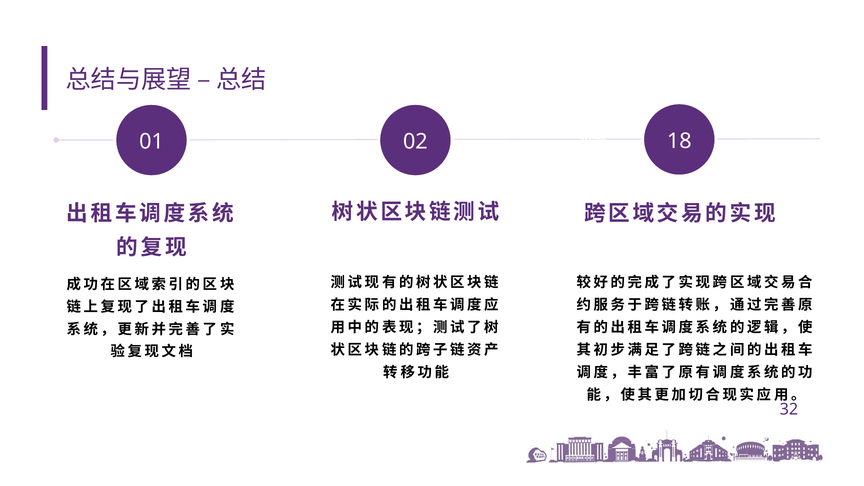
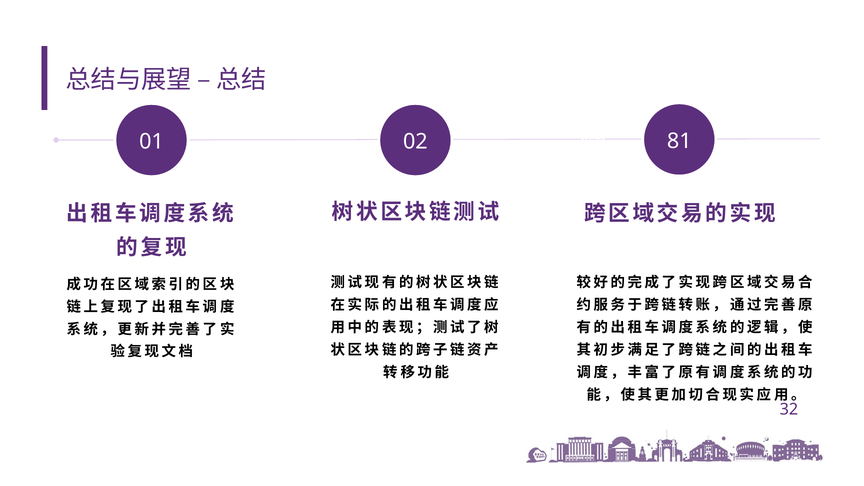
18: 18 -> 81 (679, 141)
